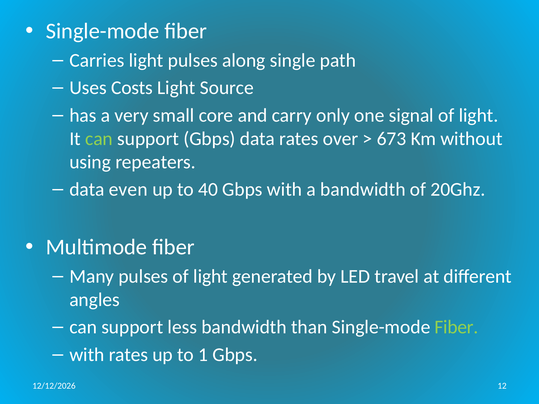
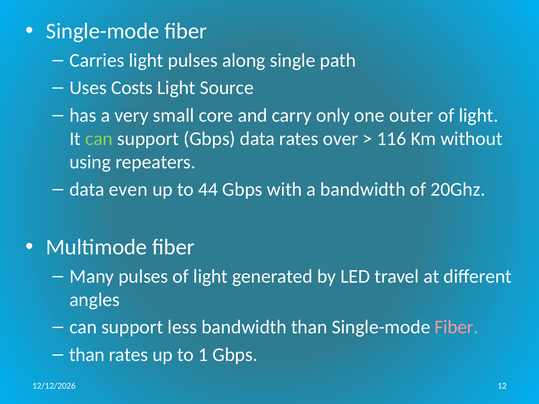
signal: signal -> outer (411, 115)
673: 673 -> 116 (391, 139)
40: 40 -> 44 (208, 190)
Fiber colour: light green -> pink (456, 327)
with: with -> than (87, 355)
